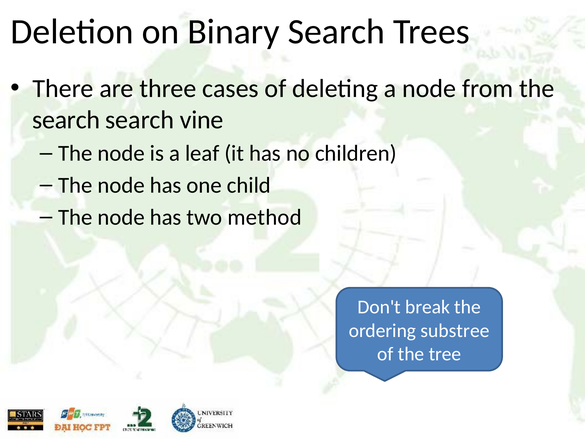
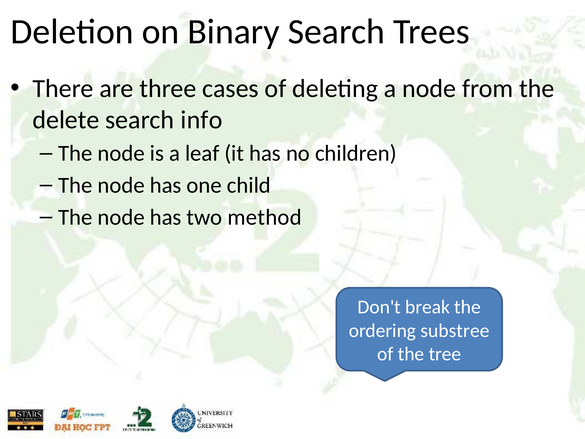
search: search -> delete (66, 120)
vine: vine -> info (202, 120)
